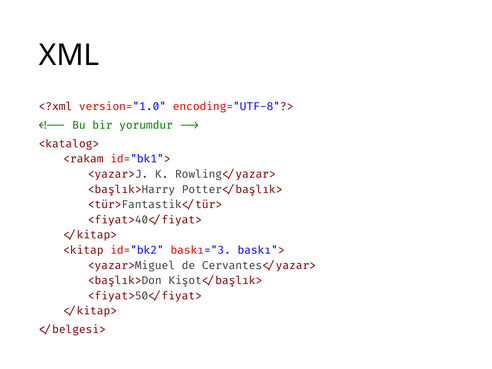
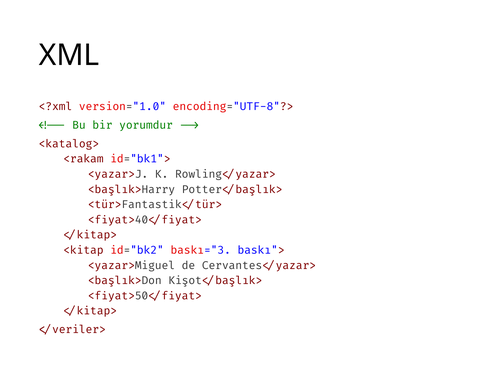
</belgesi>: </belgesi> -> </veriler> (72, 330)
